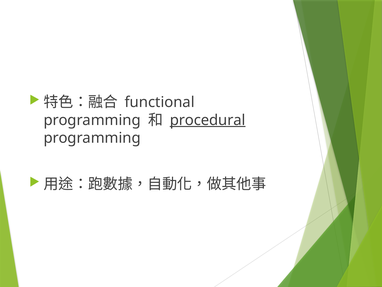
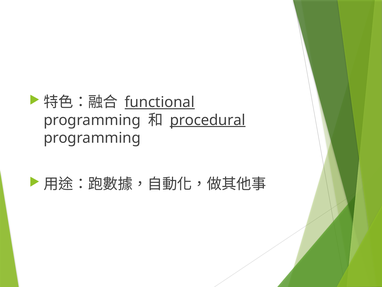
functional underline: none -> present (160, 102)
